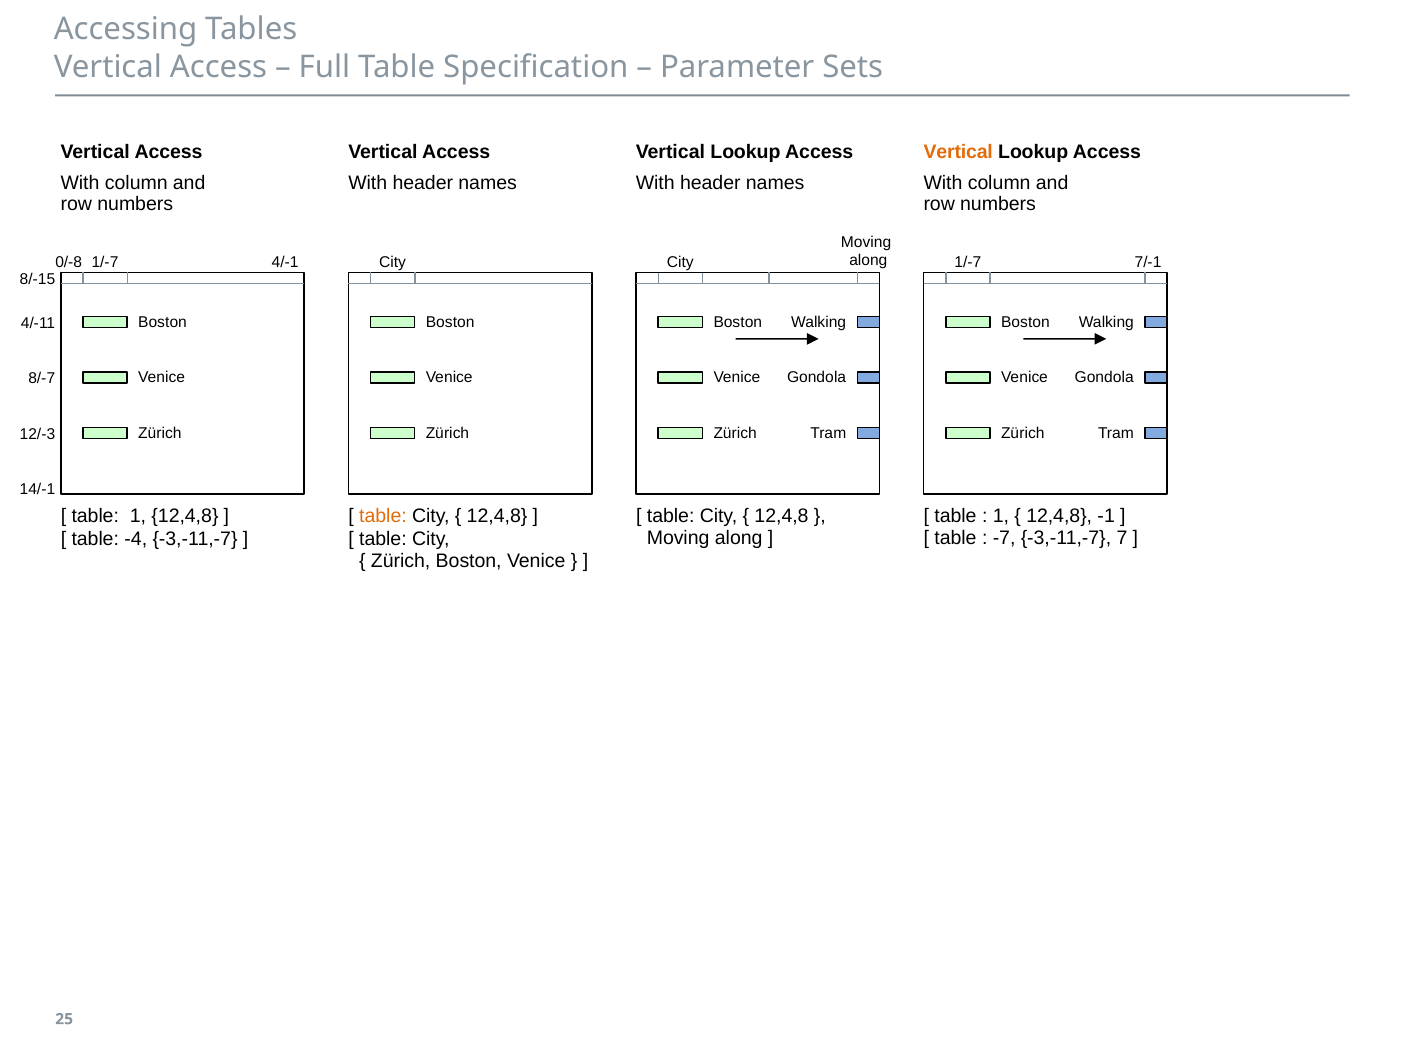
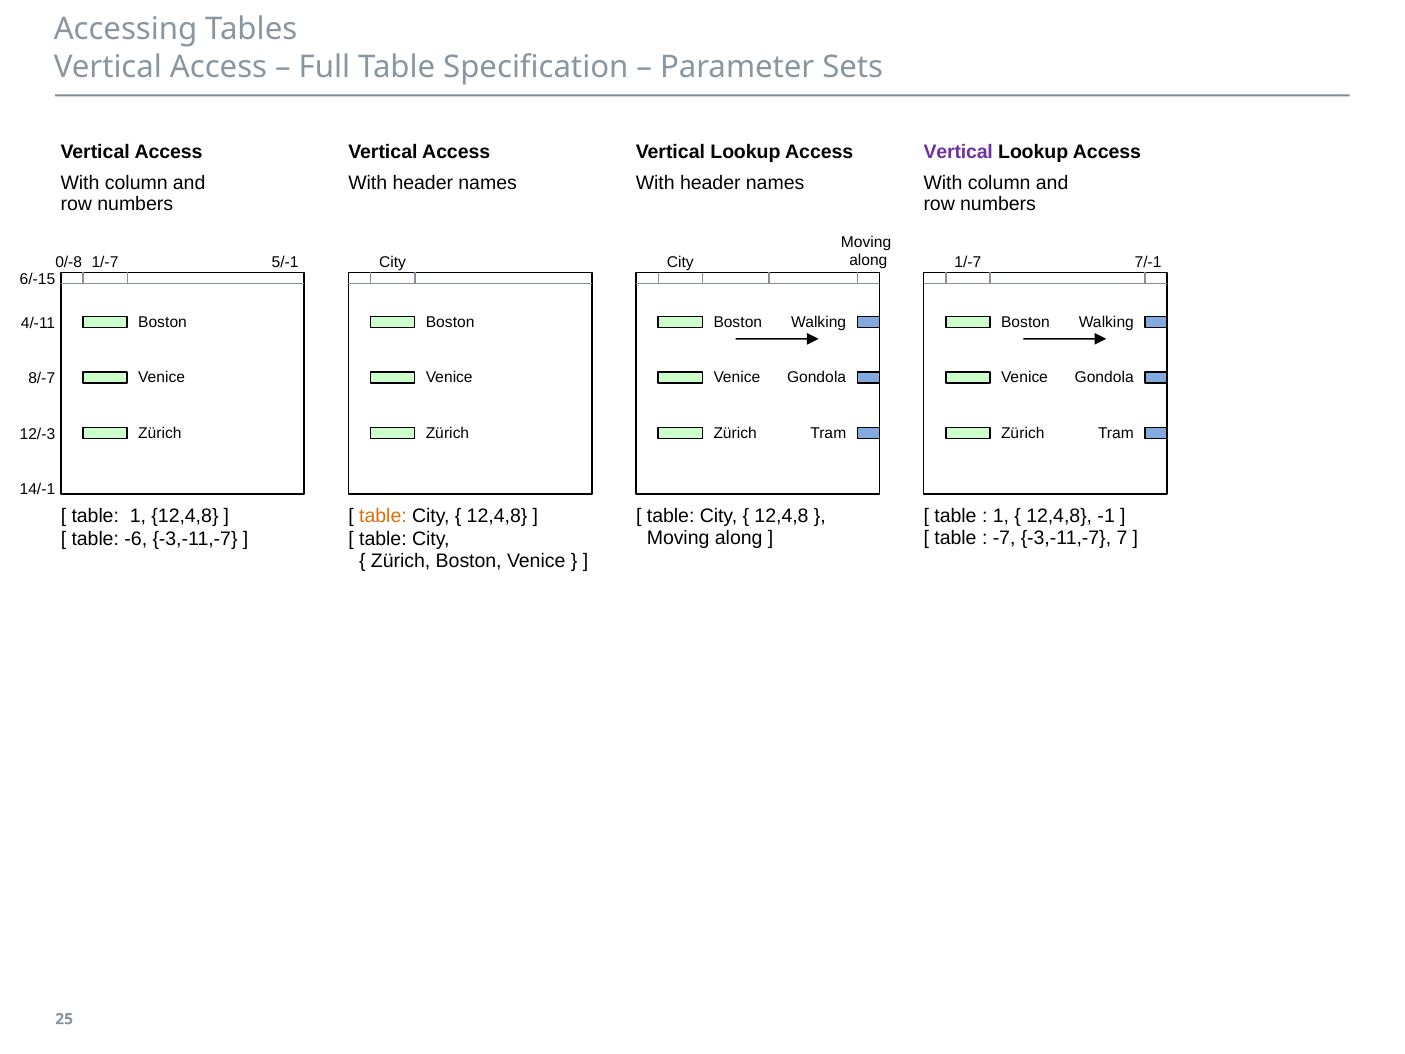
Vertical colour: orange -> purple (958, 152)
4/-1: 4/-1 -> 5/-1 (285, 262)
8/-15: 8/-15 -> 6/-15 (37, 279)
-4: -4 -> -6 (136, 538)
